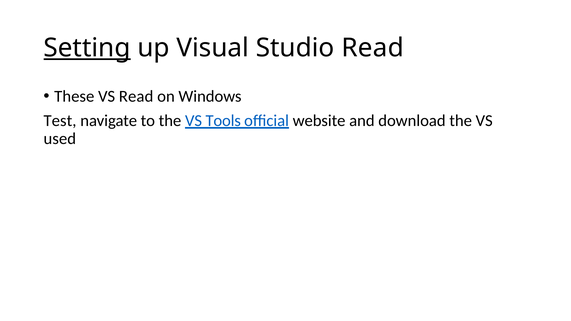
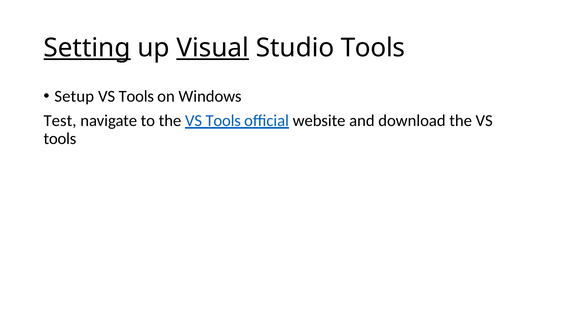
Visual underline: none -> present (213, 48)
Studio Read: Read -> Tools (373, 48)
These: These -> Setup (74, 97)
Read: Read -> Tools (136, 97)
used: used -> tools (60, 139)
